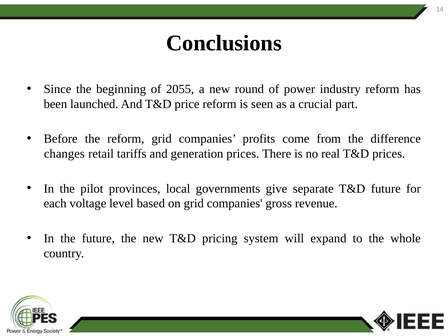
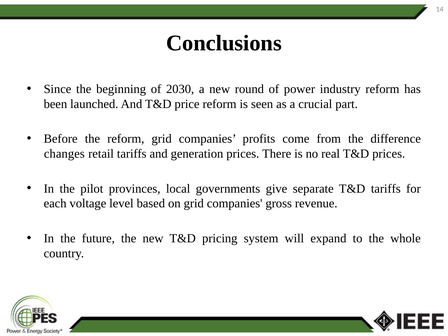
2055: 2055 -> 2030 (180, 89)
T&D future: future -> tariffs (386, 189)
